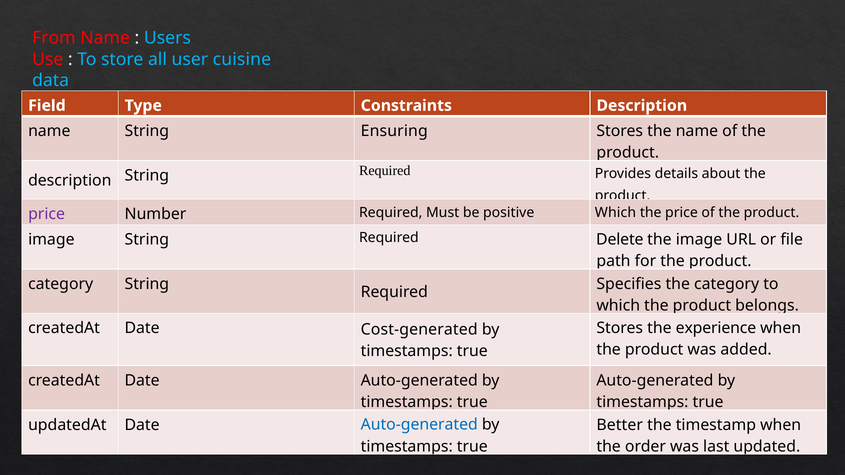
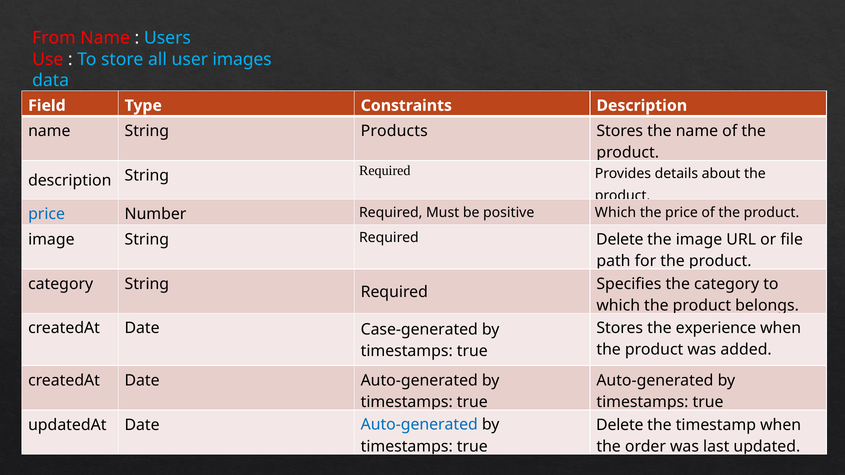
cuisine: cuisine -> images (242, 59)
Ensuring: Ensuring -> Products (394, 131)
price colour: purple -> blue (47, 214)
Cost-generated: Cost-generated -> Case-generated (419, 330)
Better: Better -> Delete (620, 425)
